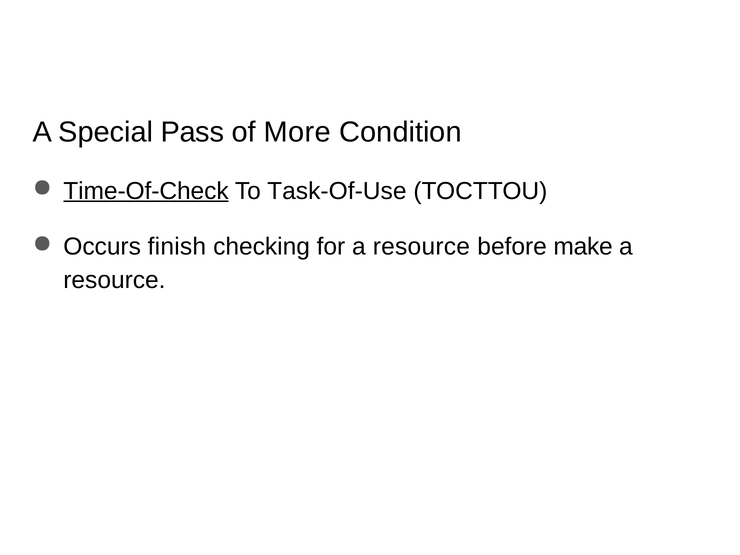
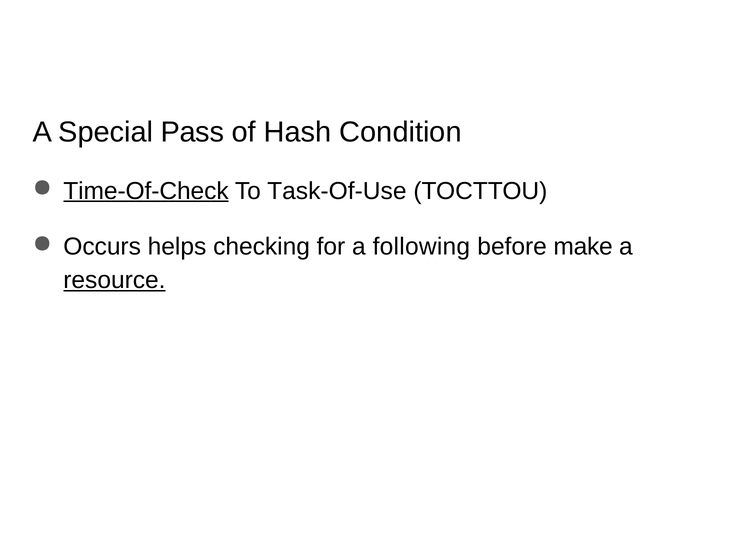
More: More -> Hash (298, 132)
finish: finish -> helps (177, 246)
for a resource: resource -> following (421, 246)
resource underline: none -> present (114, 280)
